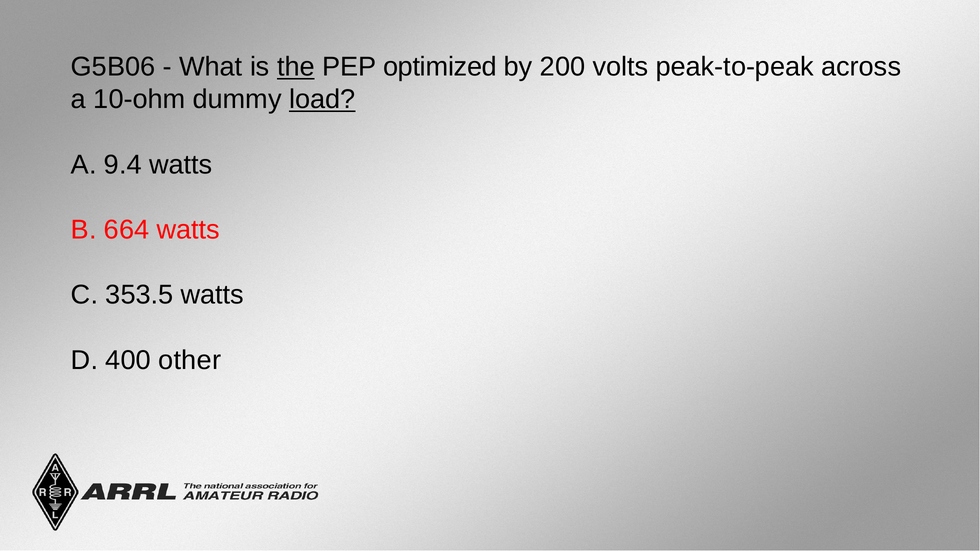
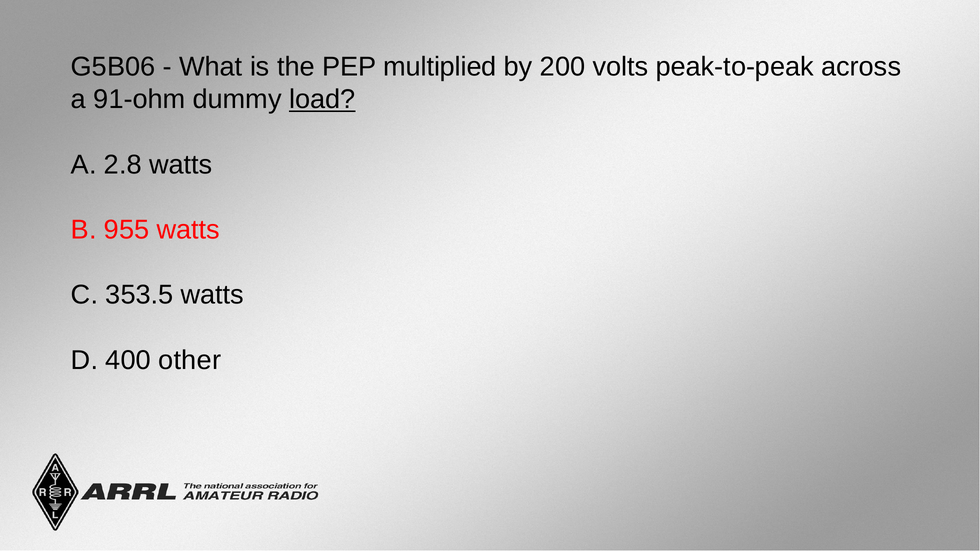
the underline: present -> none (296, 67)
optimized: optimized -> multiplied (440, 67)
10-ohm: 10-ohm -> 91-ohm (139, 100)
9.4: 9.4 -> 2.8 (123, 165)
664: 664 -> 955 (127, 230)
